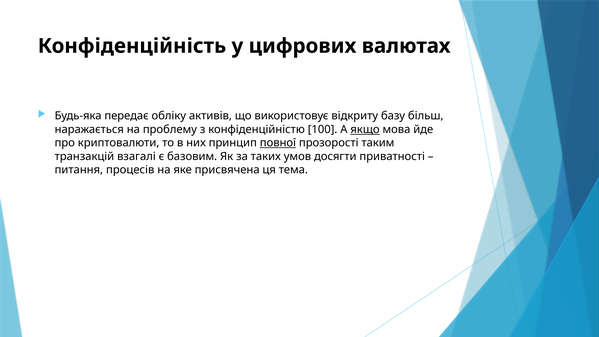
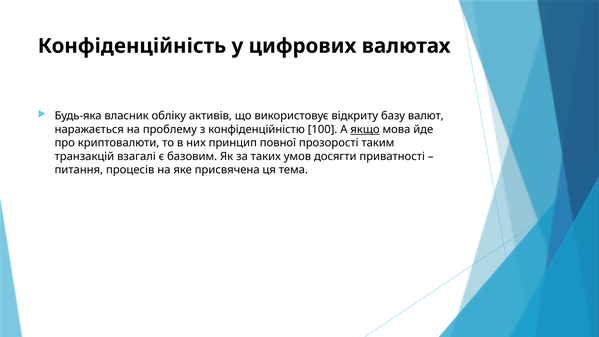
передає: передає -> власник (127, 116)
більш: більш -> валют (426, 116)
повної underline: present -> none (278, 143)
